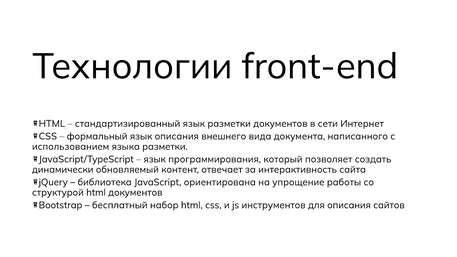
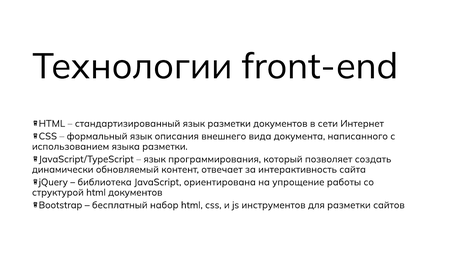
для описания: описания -> разметки (349, 205)
